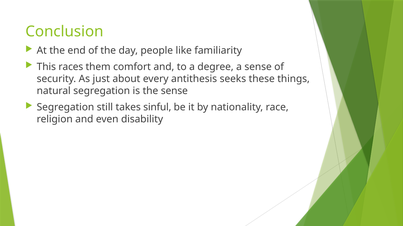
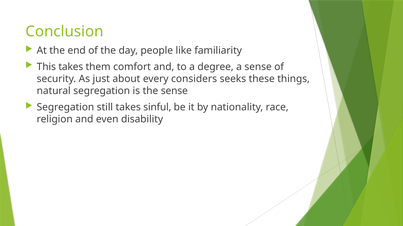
This races: races -> takes (71, 67)
antithesis: antithesis -> considers (194, 79)
